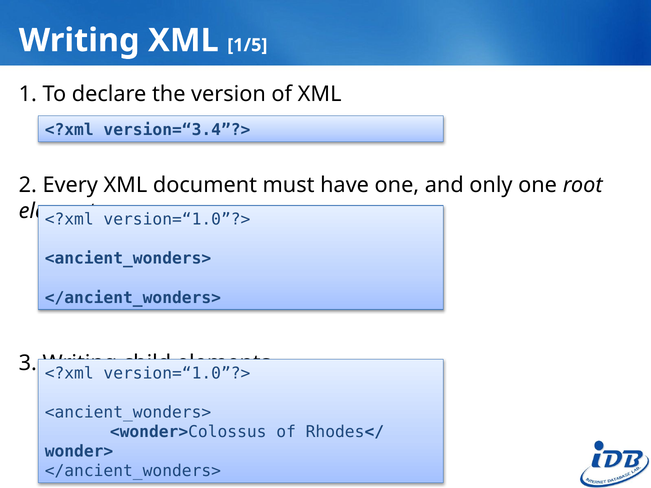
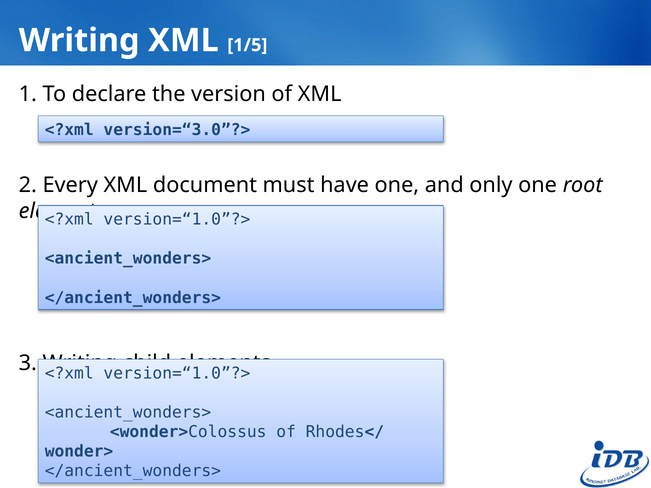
version=“3.4”?>: version=“3.4”?> -> version=“3.0”?> (177, 130)
